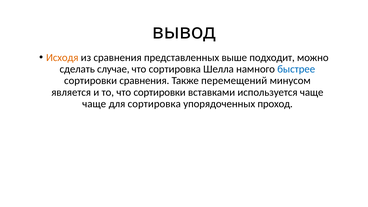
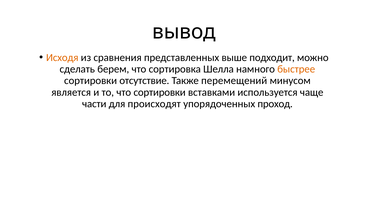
случае: случае -> берем (113, 69)
быстрее colour: blue -> orange (296, 69)
сортировки сравнения: сравнения -> отсутствие (144, 81)
чаще: чаще -> части (94, 104)
для сортировка: сортировка -> происходят (154, 104)
